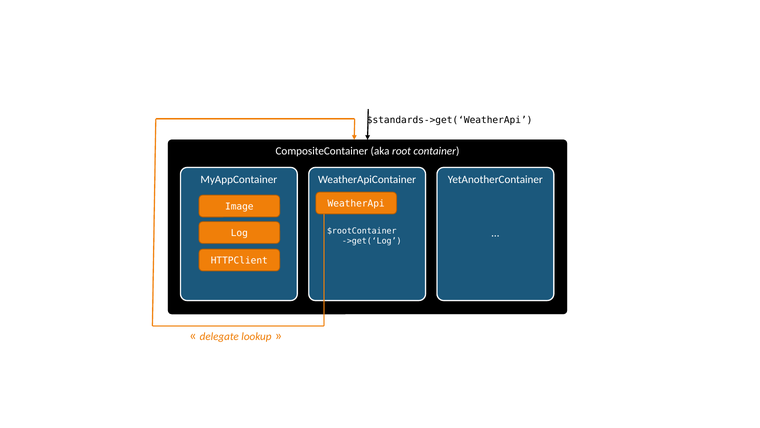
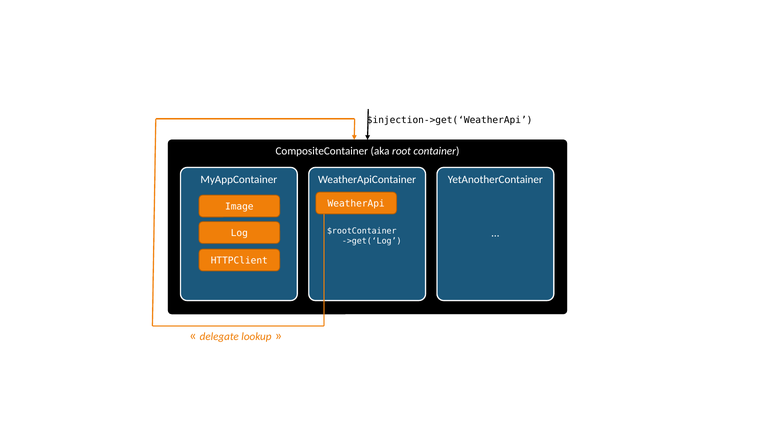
$standards->get(‘WeatherApi: $standards->get(‘WeatherApi -> $injection->get(‘WeatherApi (450, 120)
